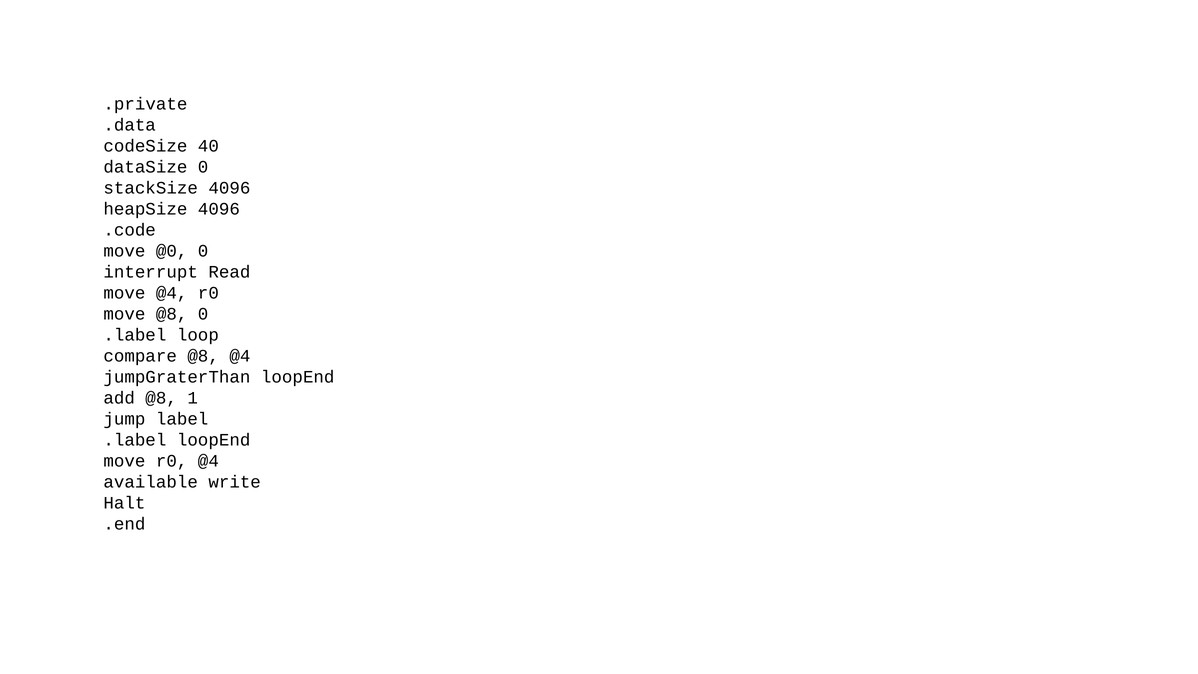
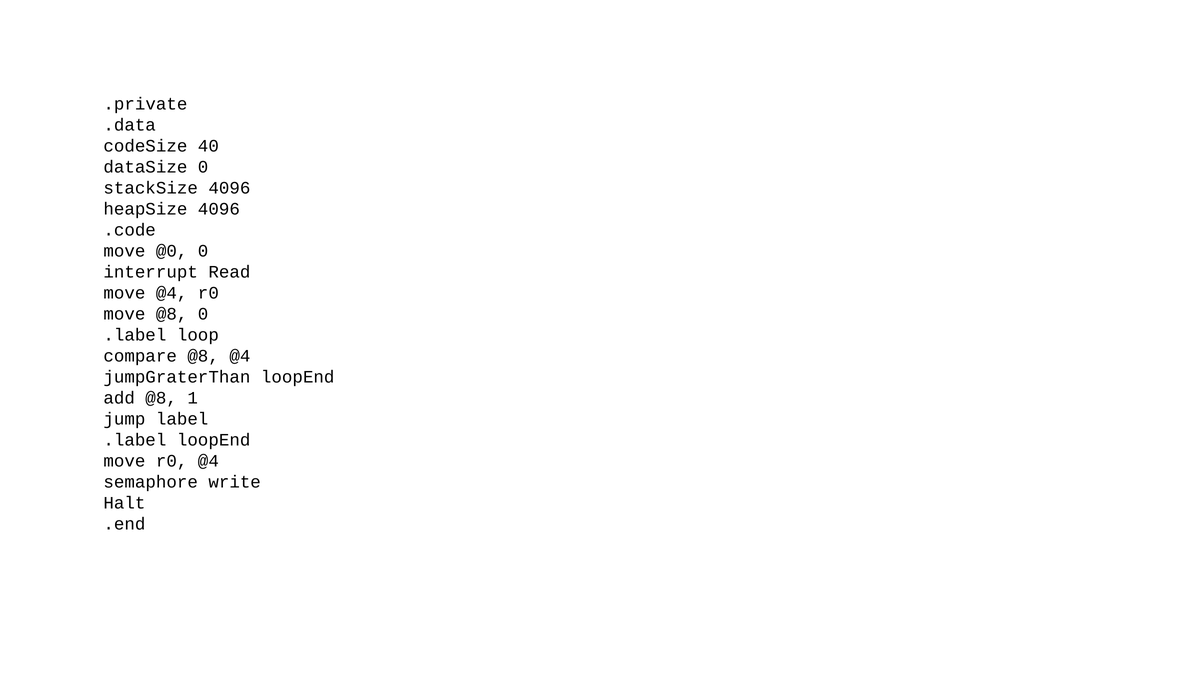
available: available -> semaphore (151, 482)
